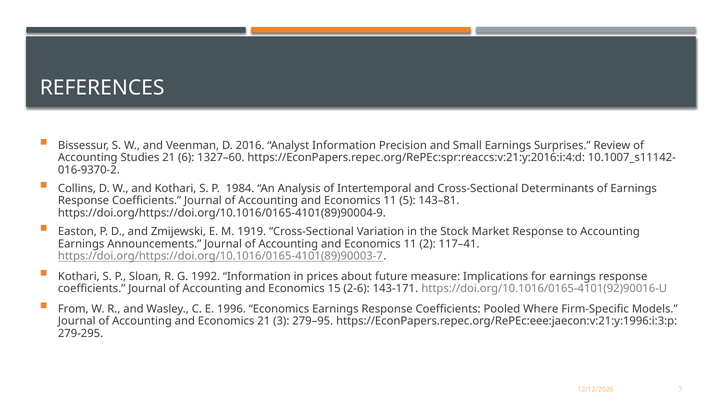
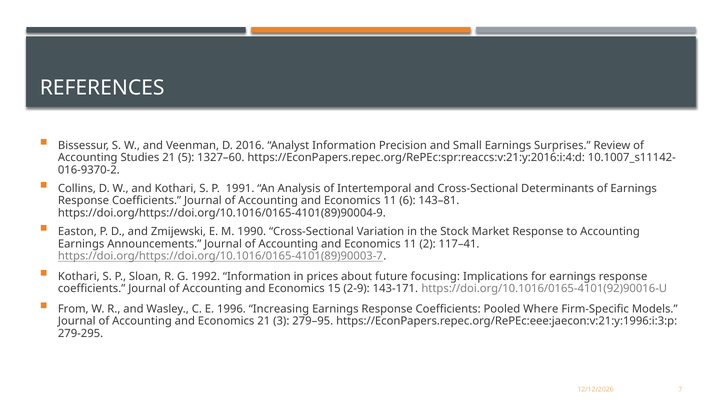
6: 6 -> 5 (186, 158)
1984: 1984 -> 1991 (240, 189)
5: 5 -> 6 (407, 201)
1919: 1919 -> 1990 (252, 232)
measure: measure -> focusing (435, 276)
2-6: 2-6 -> 2-9 (357, 289)
1996 Economics: Economics -> Increasing (279, 309)
